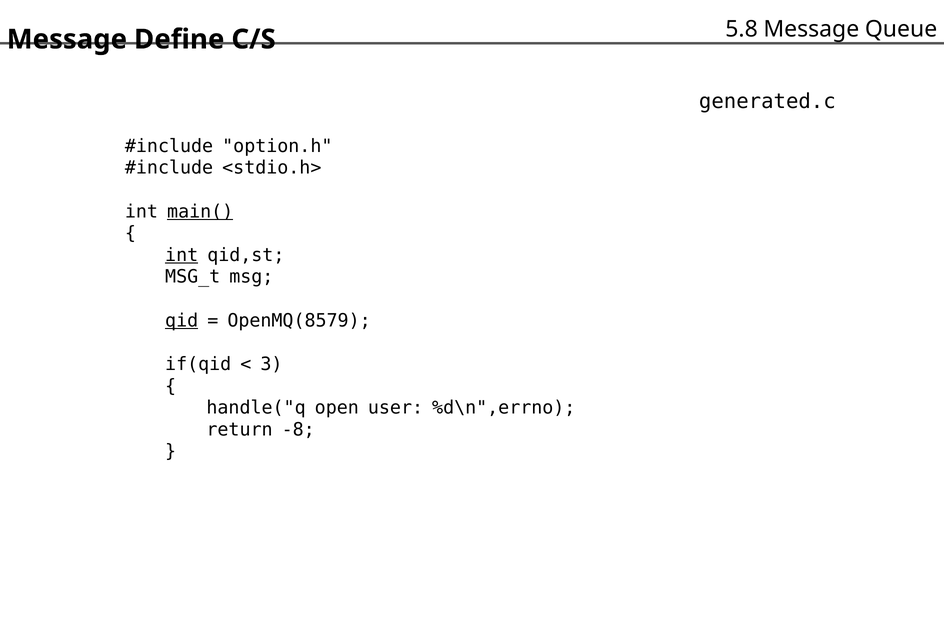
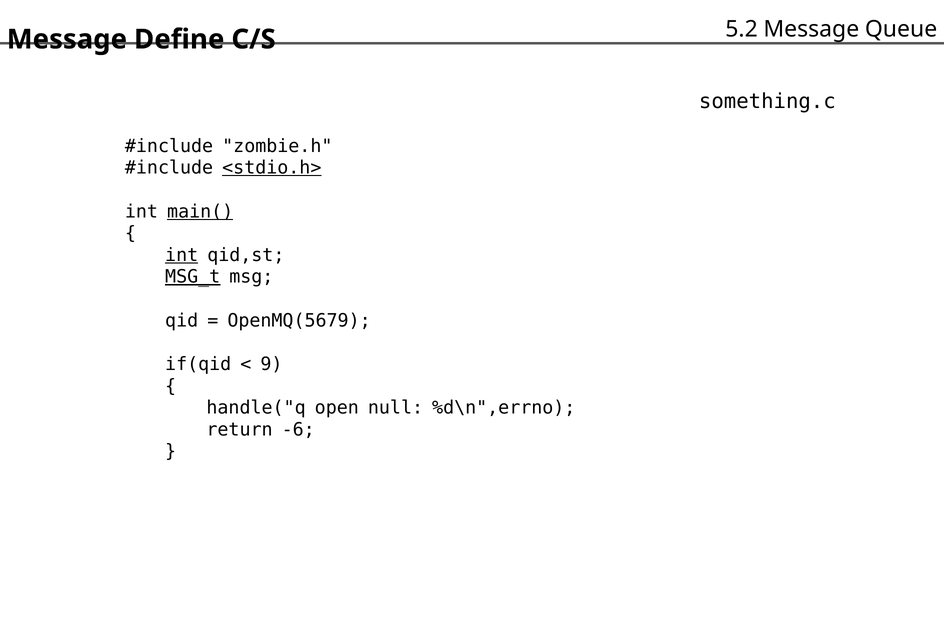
5.8: 5.8 -> 5.2 (742, 29)
generated.c: generated.c -> something.c (767, 102)
option.h: option.h -> zombie.h (277, 146)
<stdio.h> underline: none -> present (272, 168)
MSG_t underline: none -> present (193, 277)
qid underline: present -> none (182, 321)
OpenMQ(8579: OpenMQ(8579 -> OpenMQ(5679 (299, 321)
3: 3 -> 9 (271, 364)
user: user -> null (396, 408)
-8: -8 -> -6 (298, 430)
